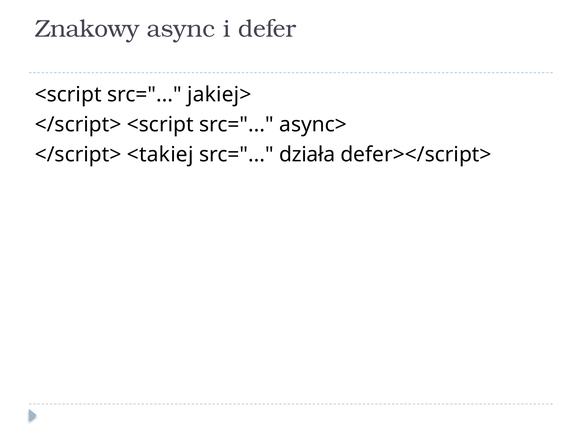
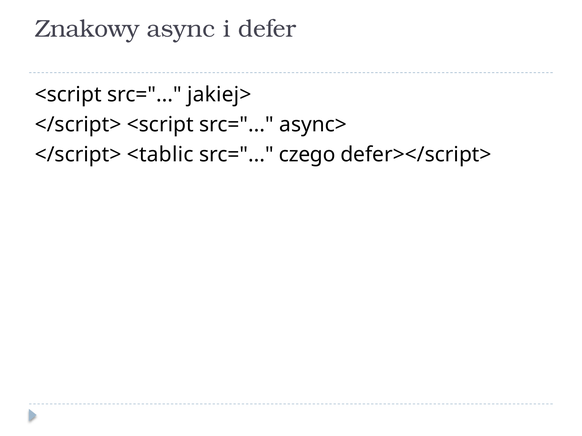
<takiej: <takiej -> <tablic (160, 155)
działa: działa -> czego (307, 155)
